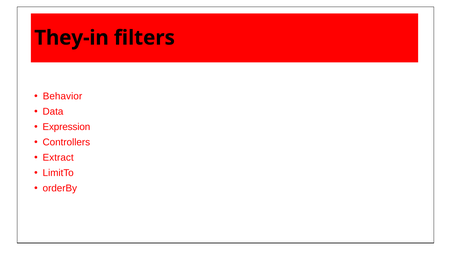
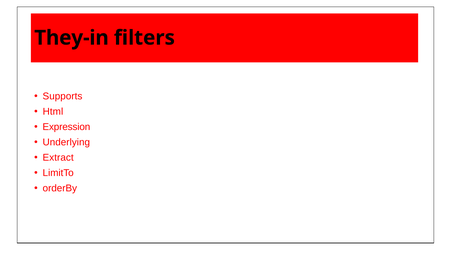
Behavior: Behavior -> Supports (63, 96)
Data: Data -> Html (53, 111)
Controllers: Controllers -> Underlying (66, 142)
